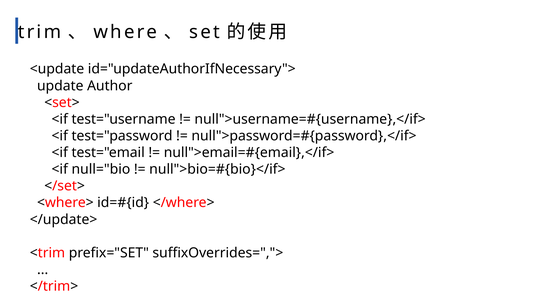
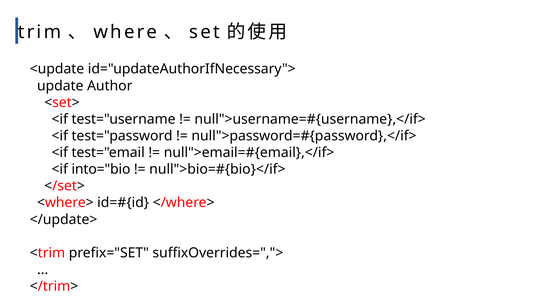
null="bio: null="bio -> into="bio (101, 170)
